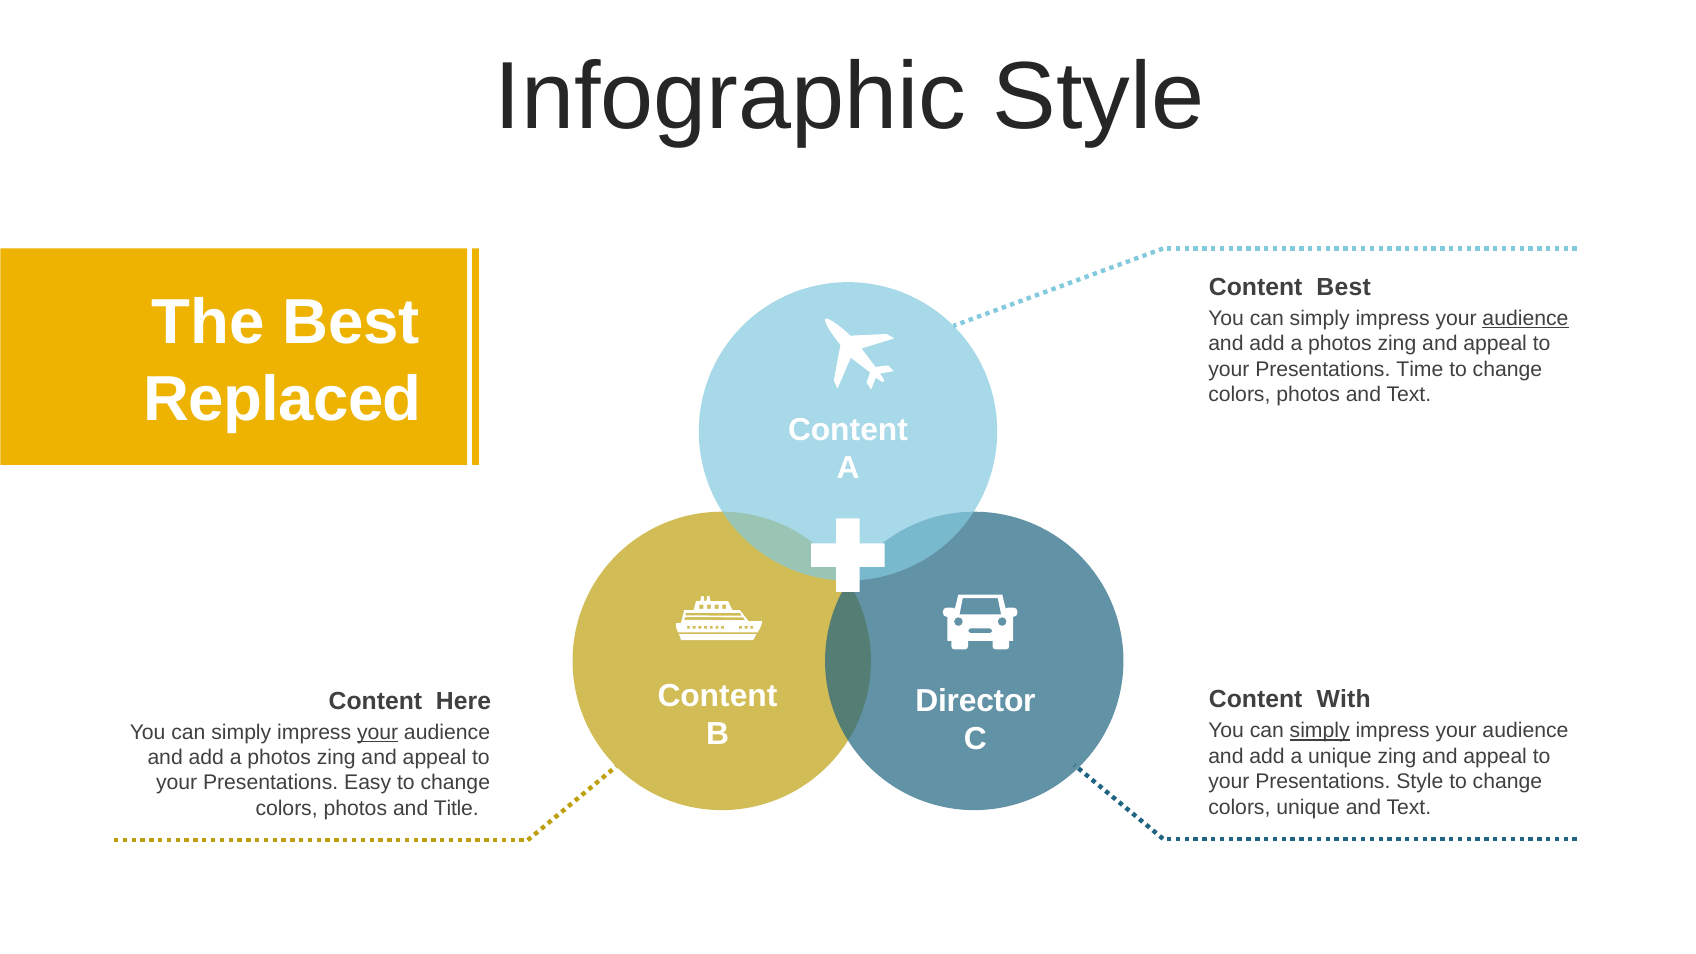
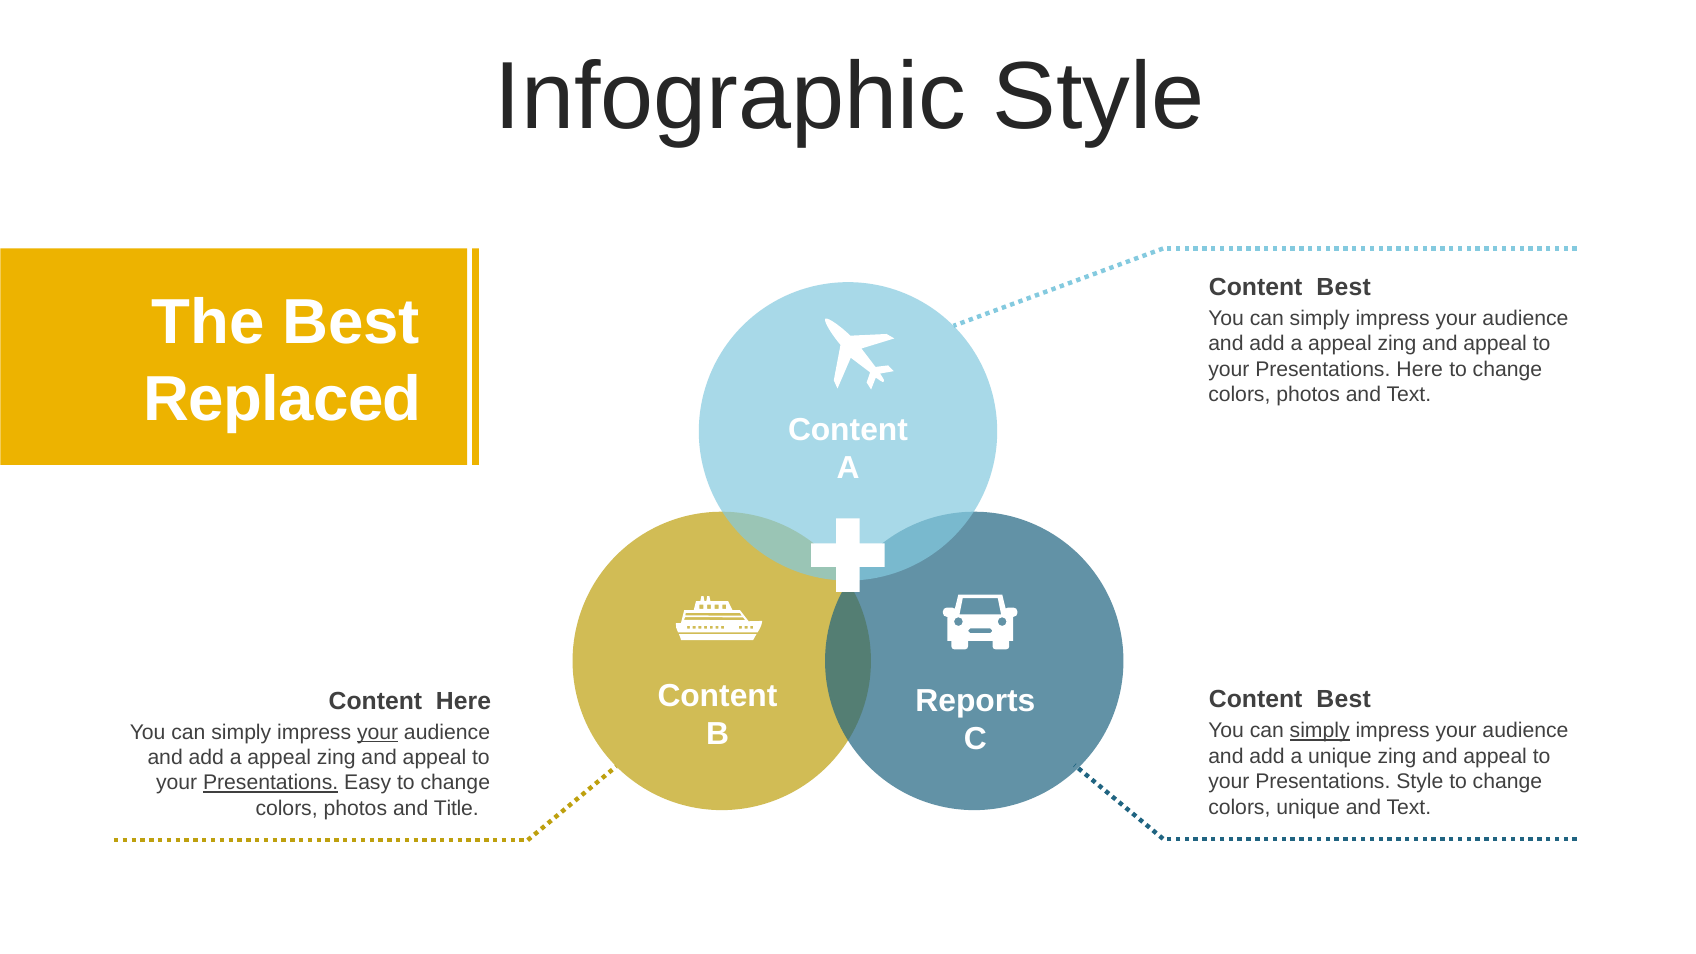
audience underline: present -> none (1525, 318)
photos: photos -> appeal (1340, 344)
Presentations Time: Time -> Here (1420, 369)
Director: Director -> Reports (975, 701)
With: With -> Best (1344, 700)
photos: photos -> appeal (279, 758)
Presentations underline: none -> present (271, 783)
